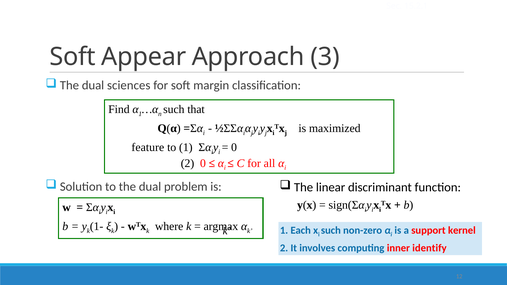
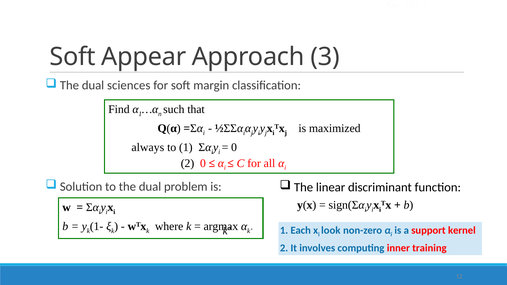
feature: feature -> always (148, 148)
such: such -> look (331, 231)
identify: identify -> training (429, 248)
